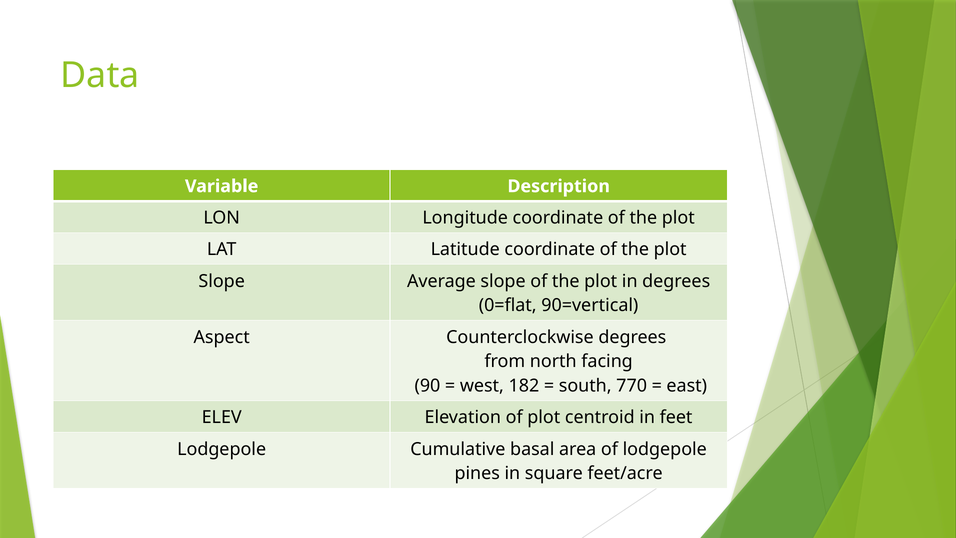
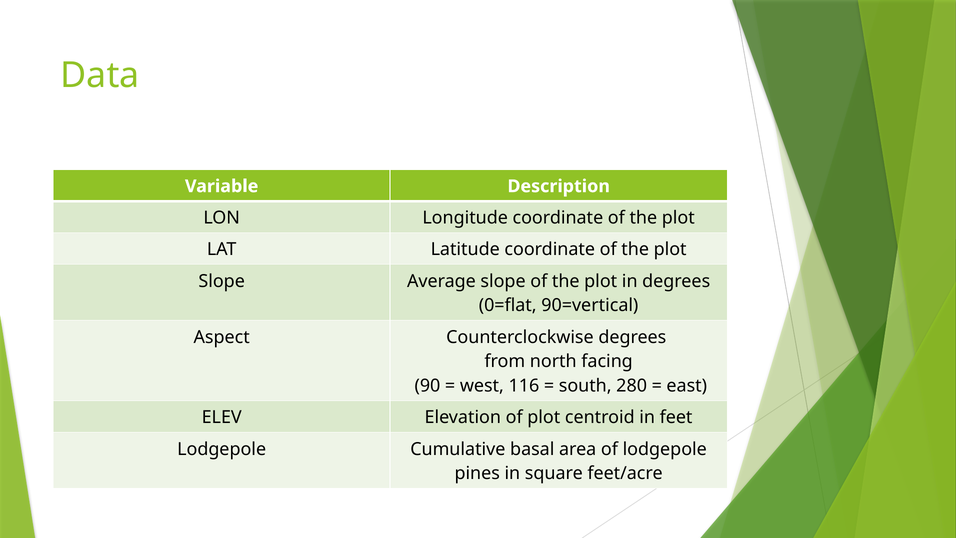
182: 182 -> 116 (524, 386)
770: 770 -> 280 (632, 386)
